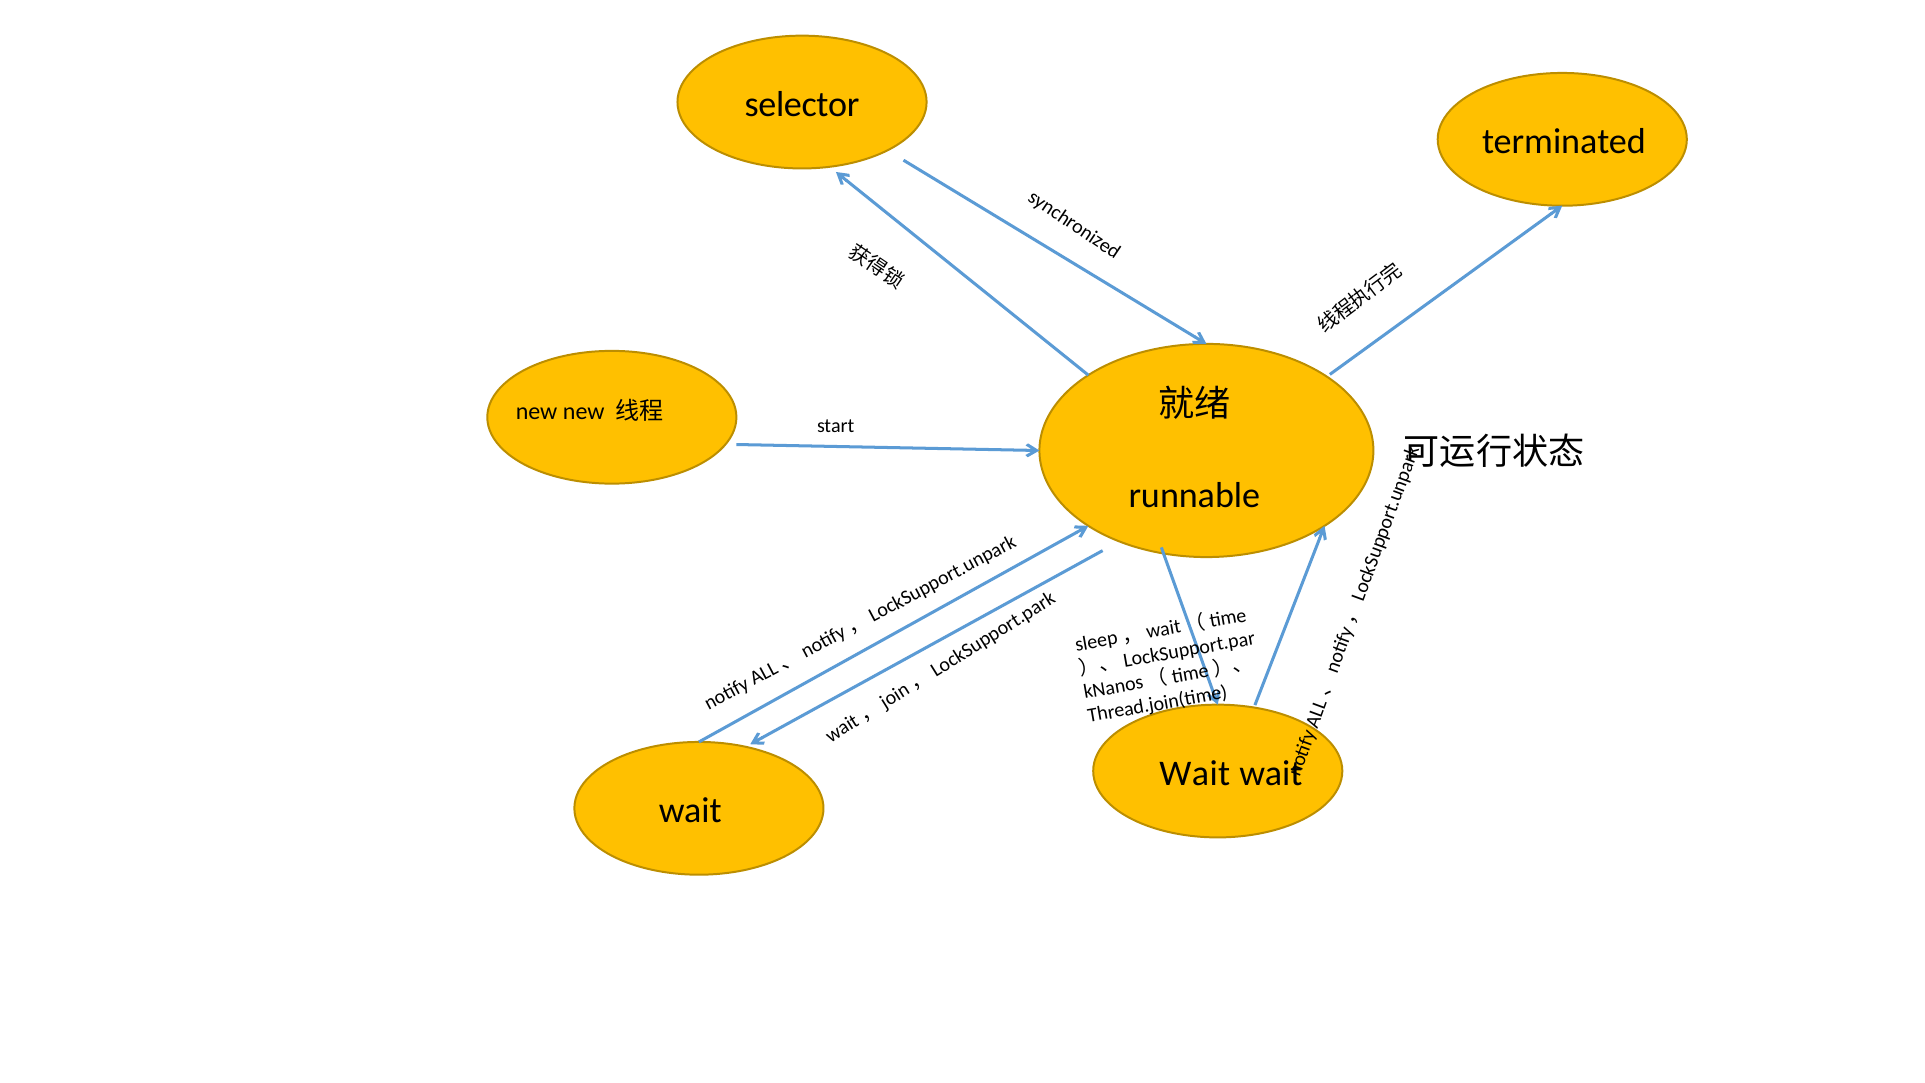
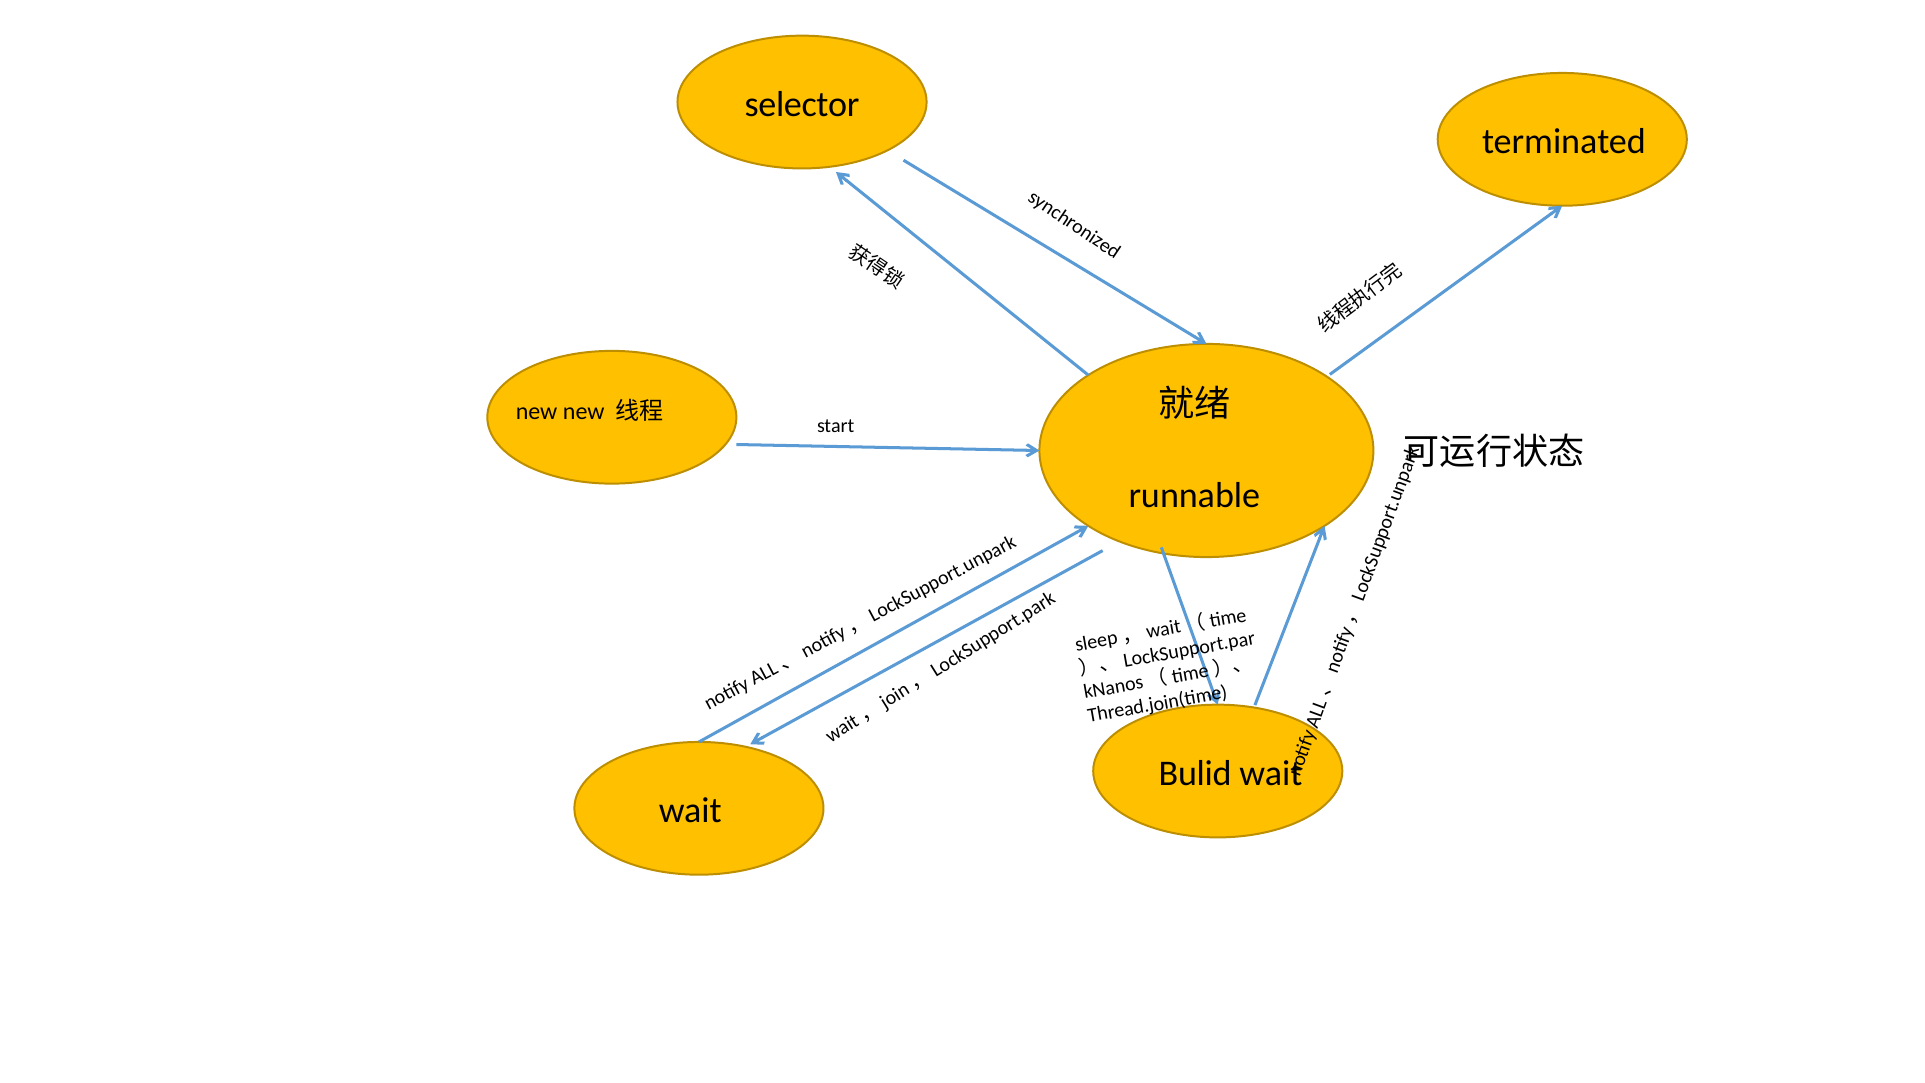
Wait: Wait -> Bulid (1195, 773)
